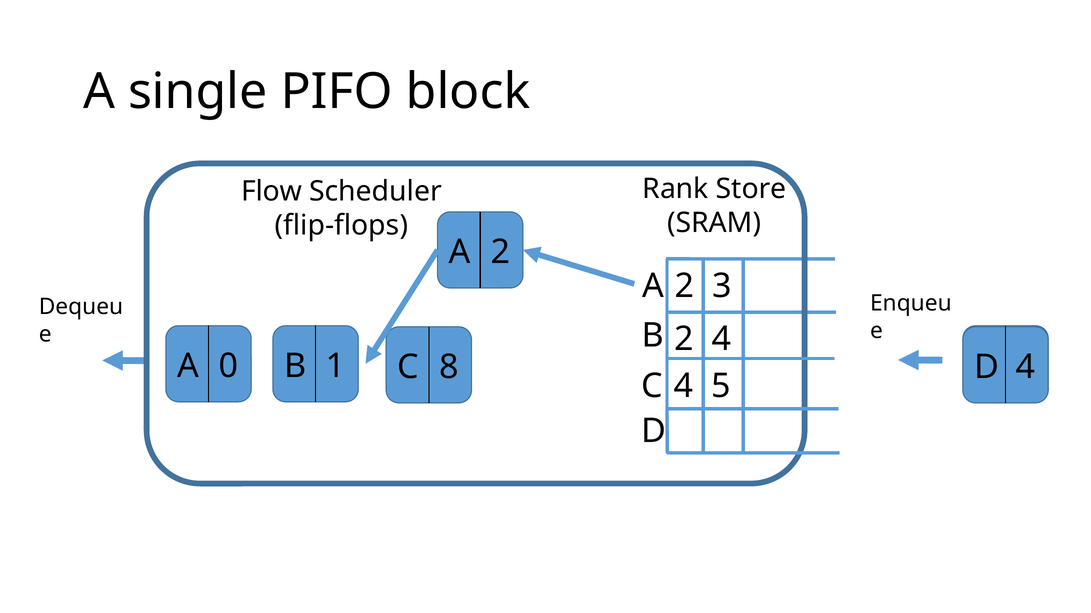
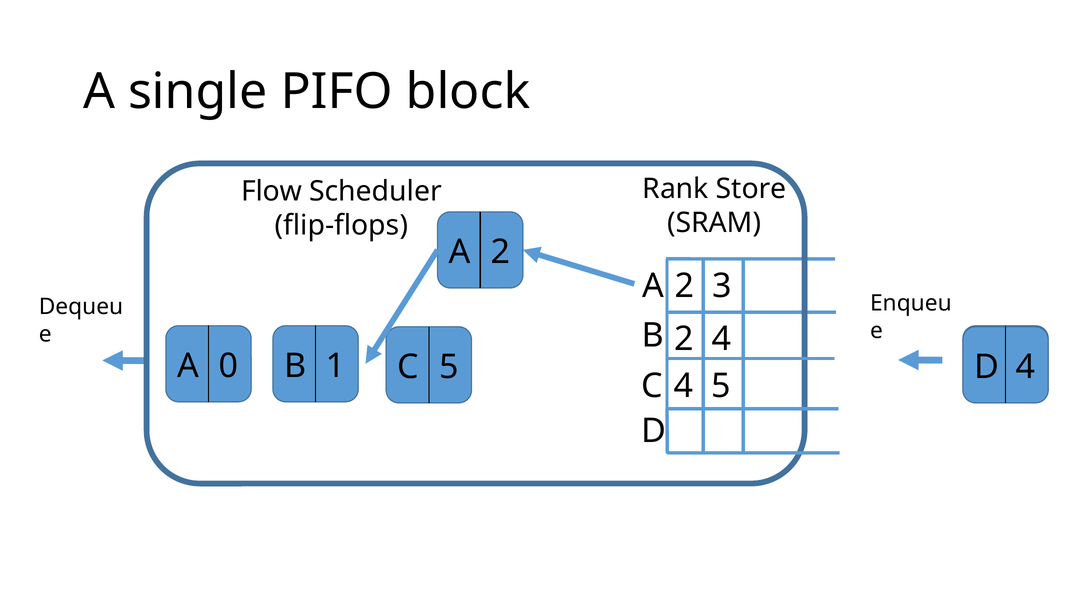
C 8: 8 -> 5 (449, 367)
